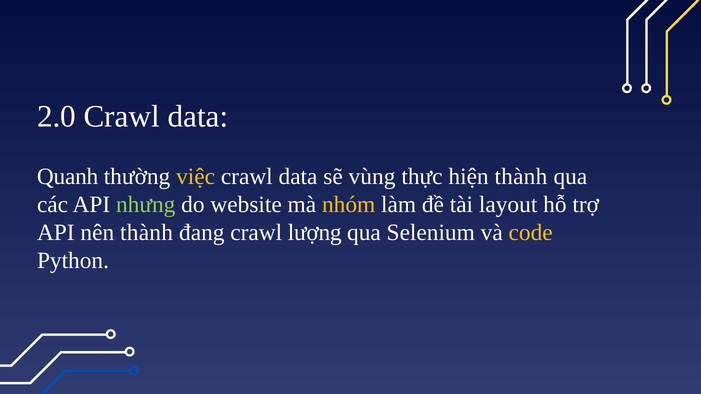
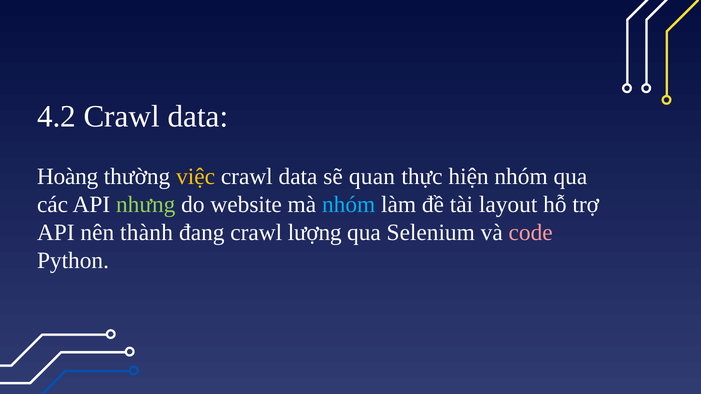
2.0: 2.0 -> 4.2 (56, 117)
Quanh: Quanh -> Hoàng (68, 177)
vùng: vùng -> quan (372, 177)
hiện thành: thành -> nhóm (521, 177)
nhóm colour: yellow -> light blue (349, 205)
code colour: yellow -> pink (531, 233)
